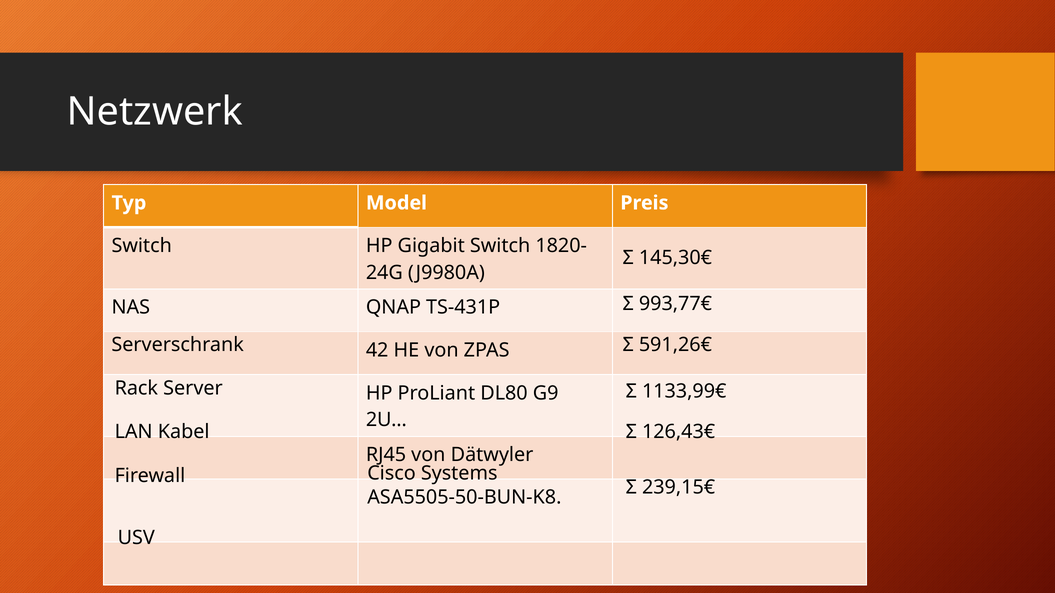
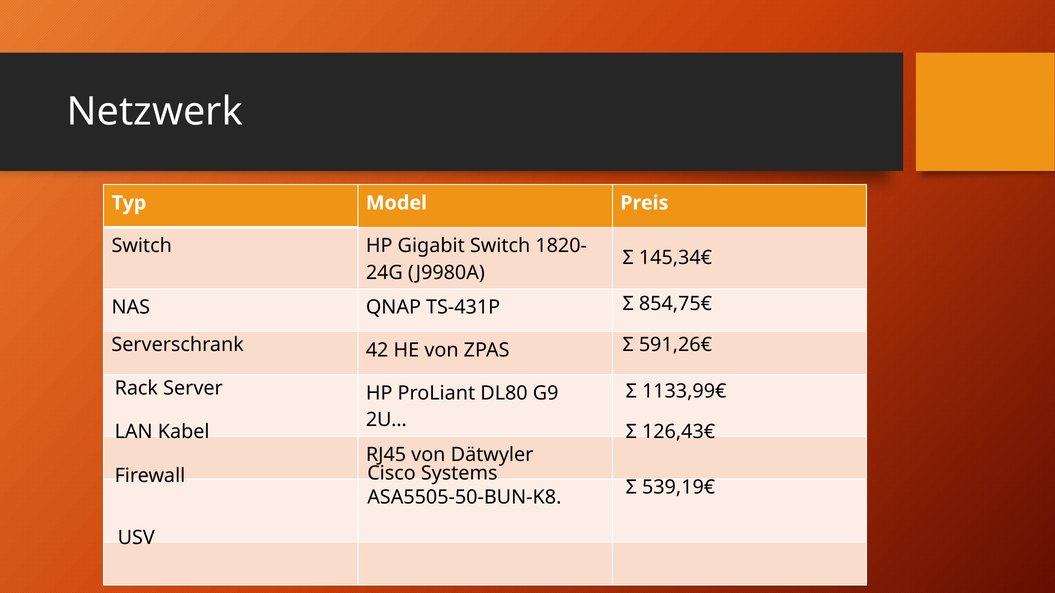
145,30€: 145,30€ -> 145,34€ (675, 258)
993,77€: 993,77€ -> 854,75€ (675, 304)
239,15€: 239,15€ -> 539,19€ (679, 488)
